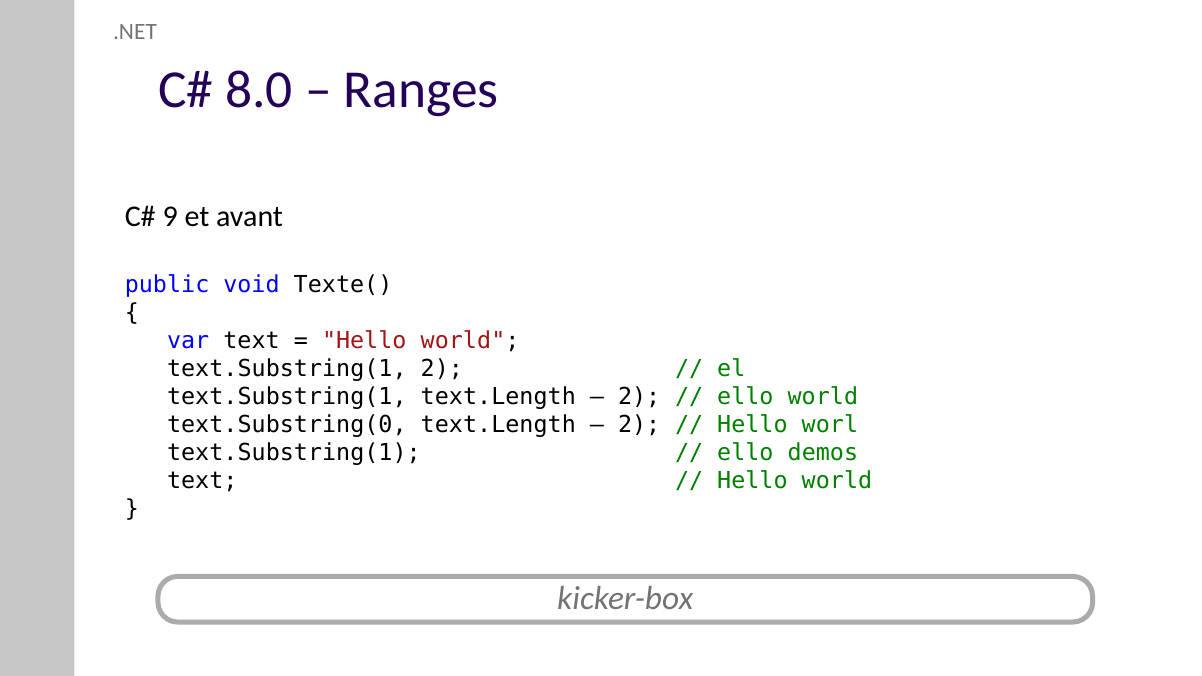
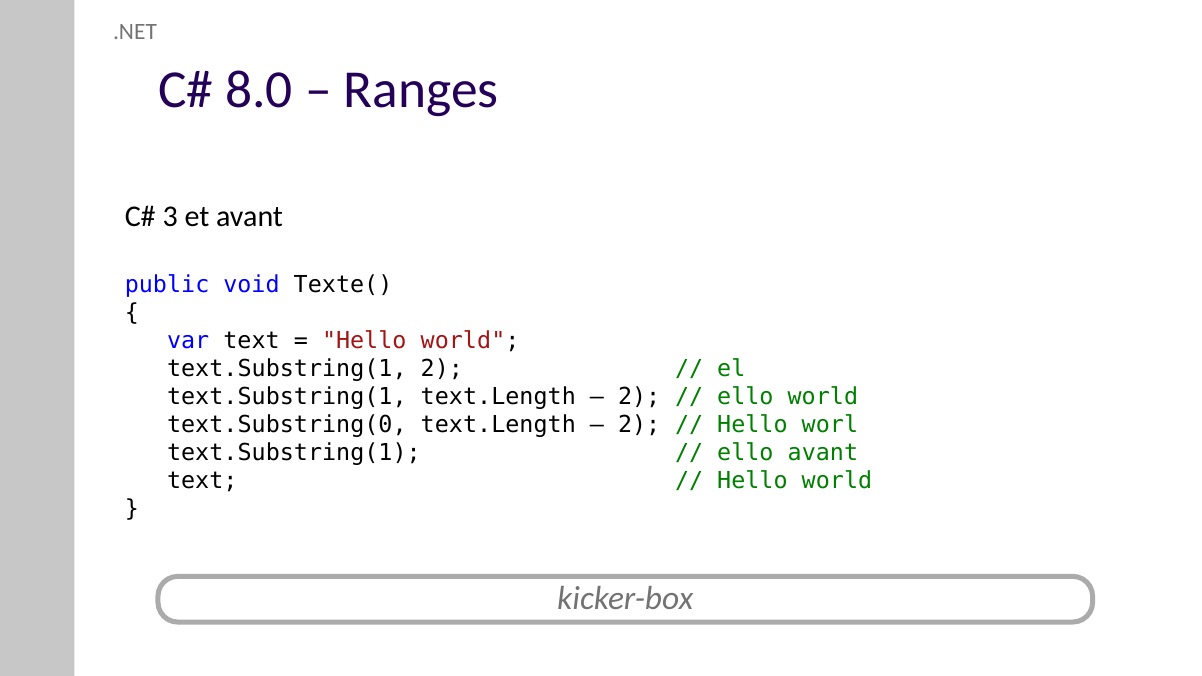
9: 9 -> 3 (170, 217)
ello demos: demos -> avant (823, 453)
